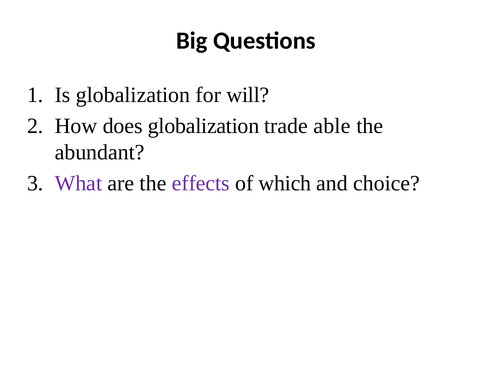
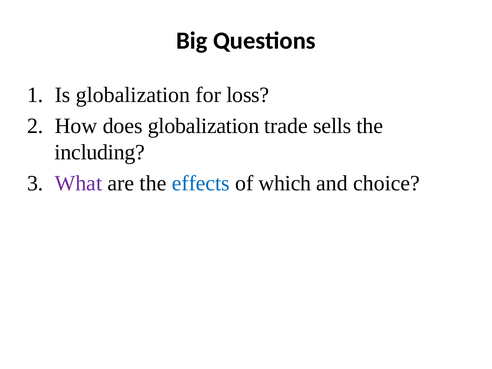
will: will -> loss (248, 95)
able: able -> sells (332, 126)
abundant: abundant -> including (100, 152)
effects colour: purple -> blue (201, 183)
